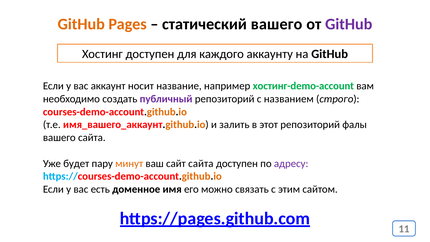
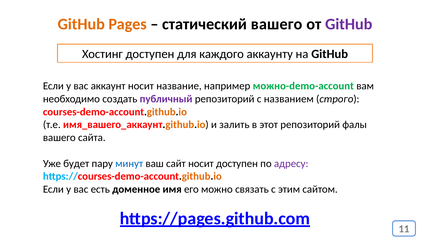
хостинг-demo-account: хостинг-demo-account -> можно-demo-account (303, 86)
минут colour: orange -> blue (129, 163)
сайт сайта: сайта -> носит (201, 163)
